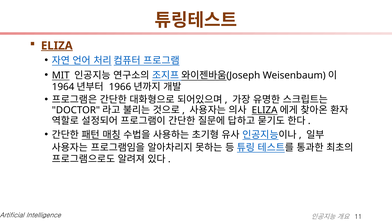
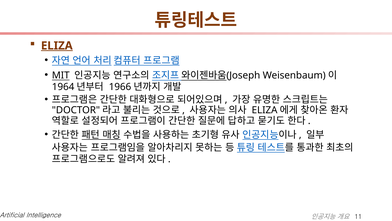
ELIZA underline: present -> none (265, 110)
